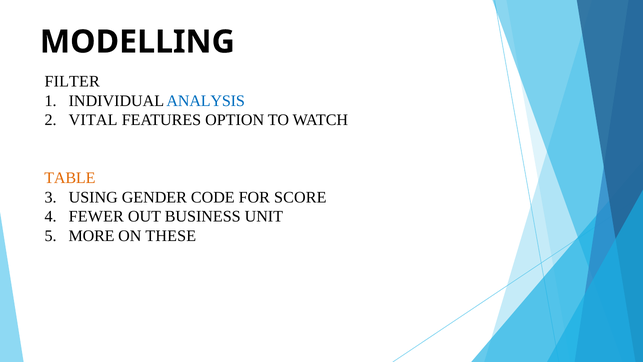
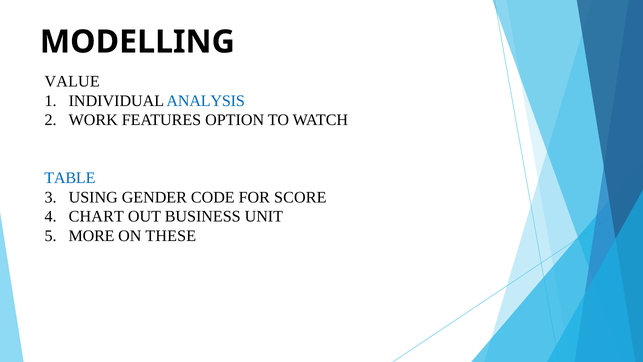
FILTER: FILTER -> VALUE (72, 81)
VITAL: VITAL -> WORK (93, 120)
TABLE colour: orange -> blue (70, 178)
FEWER: FEWER -> CHART (96, 216)
